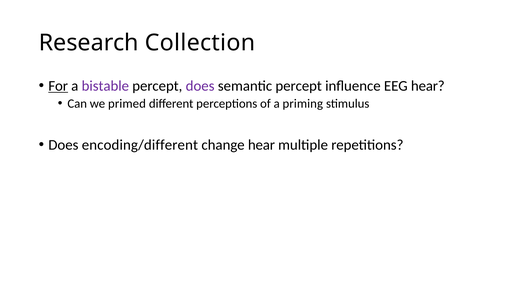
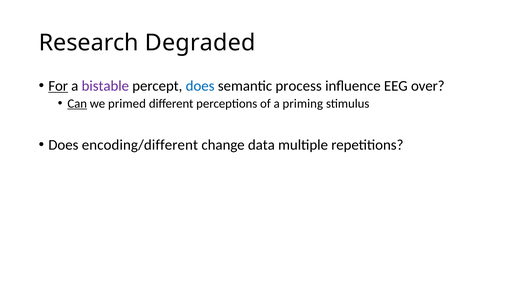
Collection: Collection -> Degraded (200, 43)
does colour: purple -> blue (200, 86)
semantic percept: percept -> process (299, 86)
EEG hear: hear -> over (428, 86)
Can underline: none -> present (77, 104)
change hear: hear -> data (261, 145)
